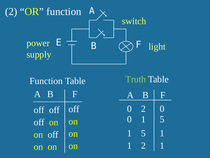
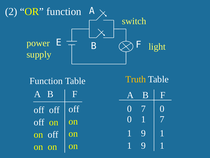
Truth colour: light green -> yellow (136, 79)
0 2: 2 -> 7 (143, 108)
0 1 5: 5 -> 7 (162, 119)
5: 5 -> 9 (143, 133)
2: 2 -> 9 (143, 145)
